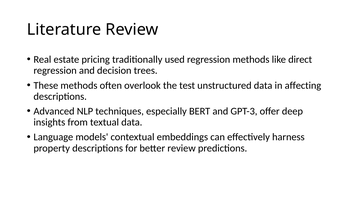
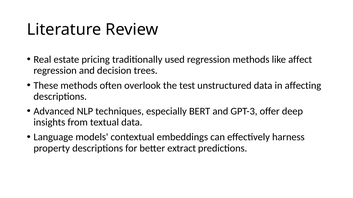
direct: direct -> affect (300, 60)
better review: review -> extract (182, 149)
